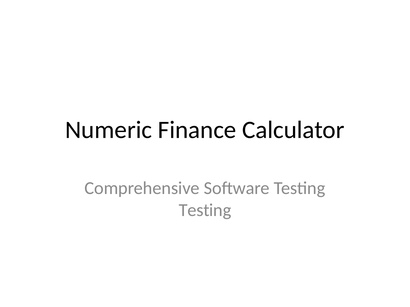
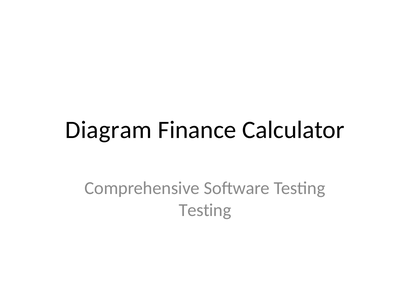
Numeric: Numeric -> Diagram (109, 130)
